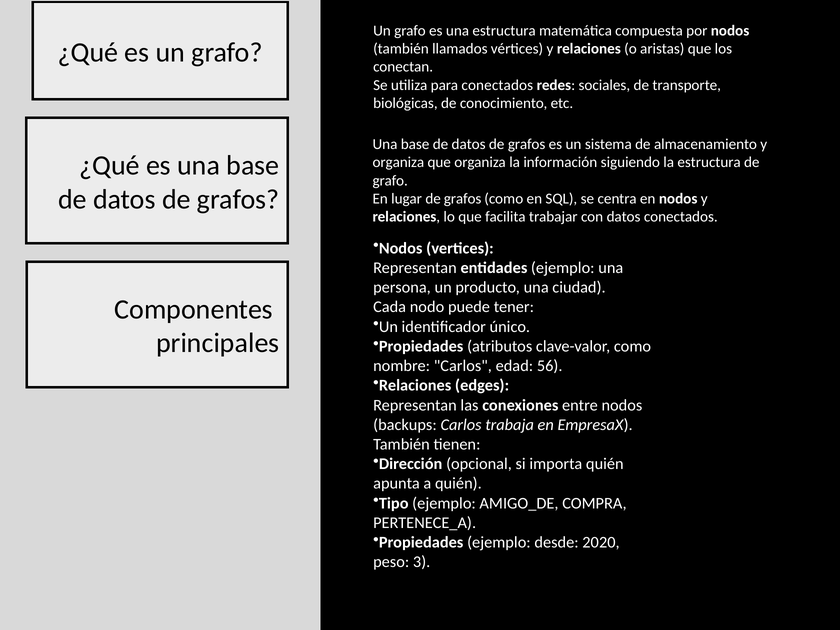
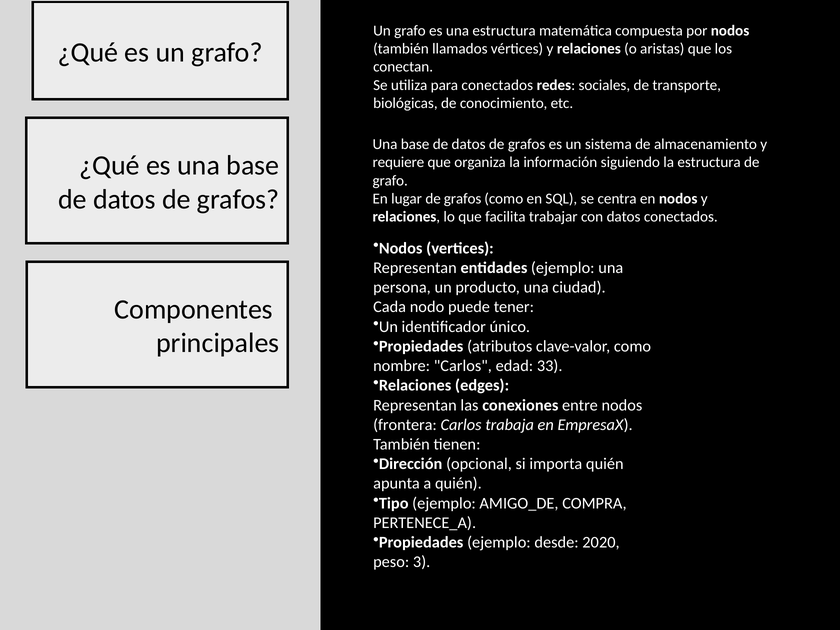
organiza: organiza -> requiere (398, 162)
56: 56 -> 33 (550, 366)
backups: backups -> frontera (405, 425)
